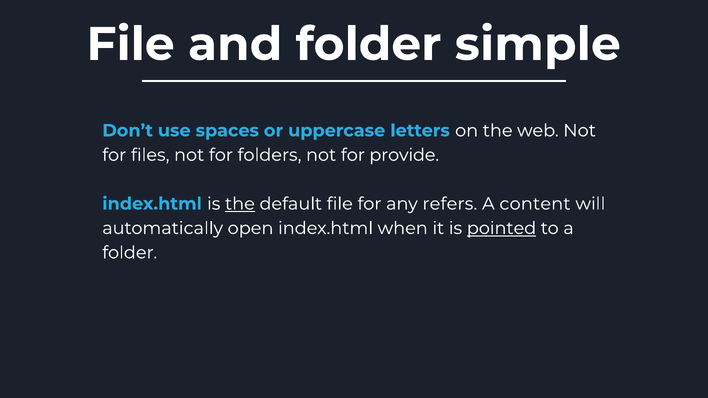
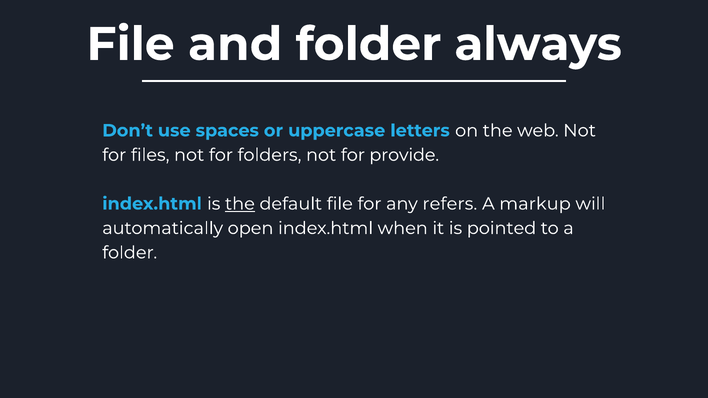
simple: simple -> always (538, 44)
content: content -> markup (535, 204)
pointed underline: present -> none (502, 228)
